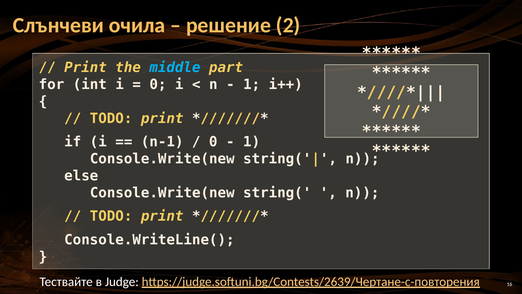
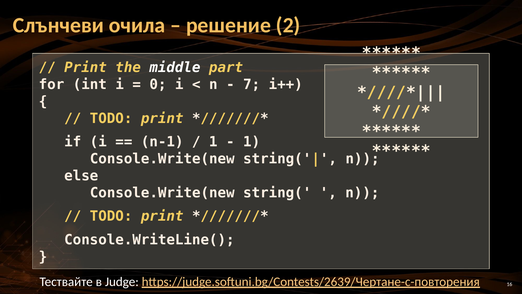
middle colour: light blue -> white (175, 67)
1: 1 -> 7 (252, 84)
0: 0 -> 1 (213, 142)
